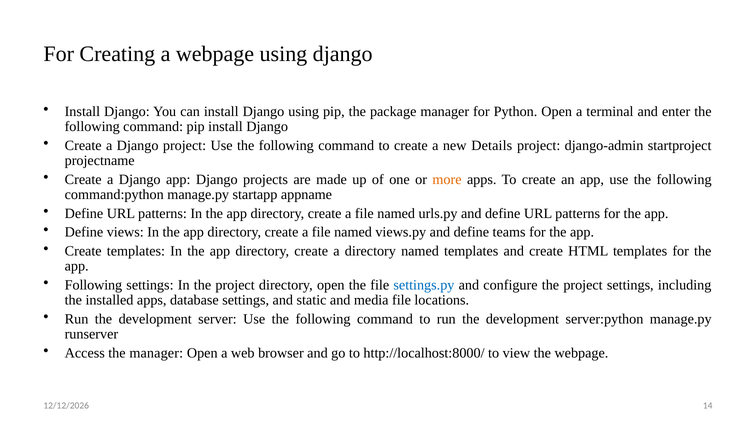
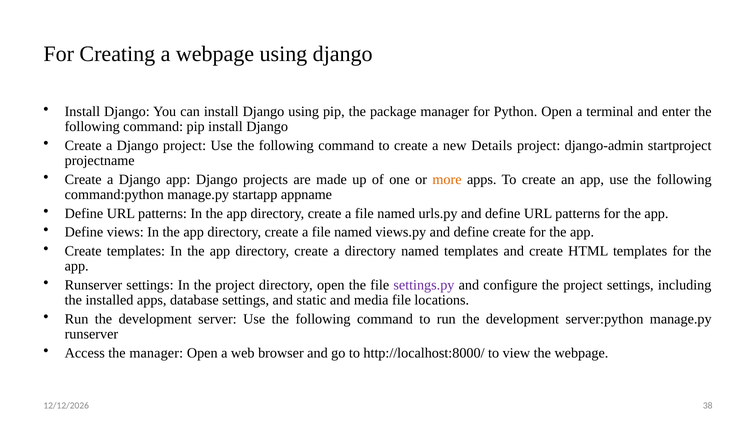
define teams: teams -> create (509, 232)
Following: Following -> Runserver (93, 285)
settings.py colour: blue -> purple (424, 285)
14: 14 -> 38 (708, 406)
